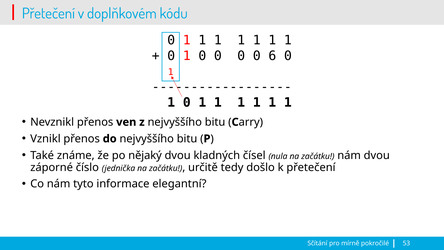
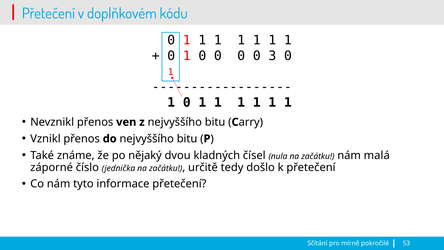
6: 6 -> 3 (272, 56)
nám dvou: dvou -> malá (377, 155)
informace elegantní: elegantní -> přetečení (179, 184)
